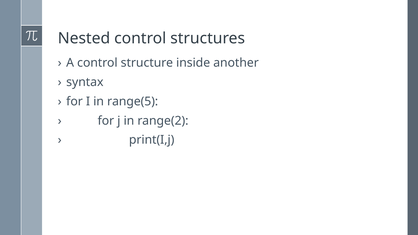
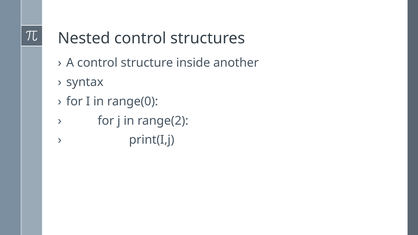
range(5: range(5 -> range(0 (133, 102)
